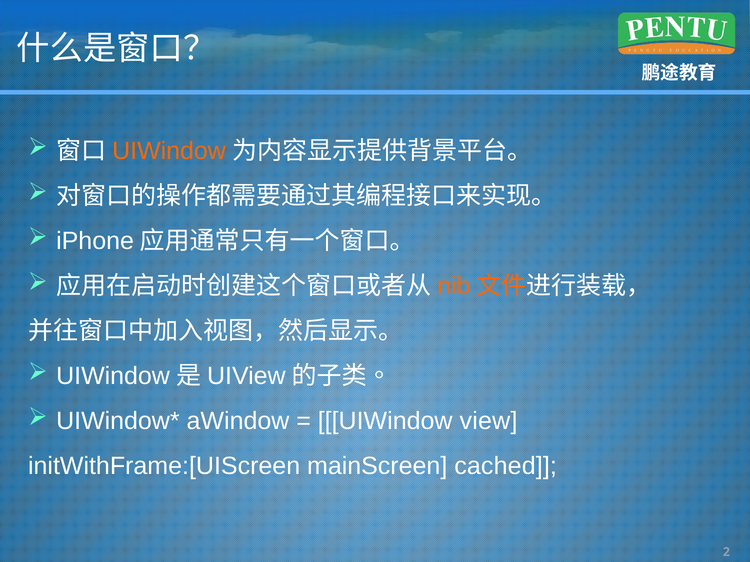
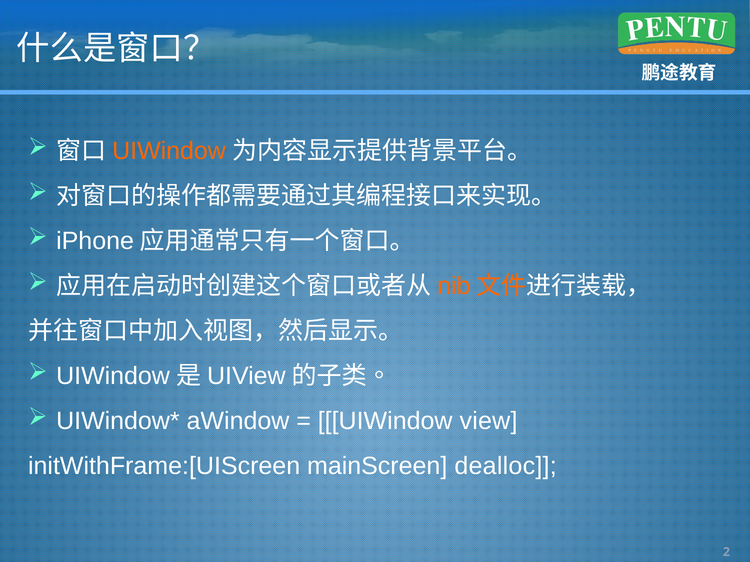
cached: cached -> dealloc (506, 466)
